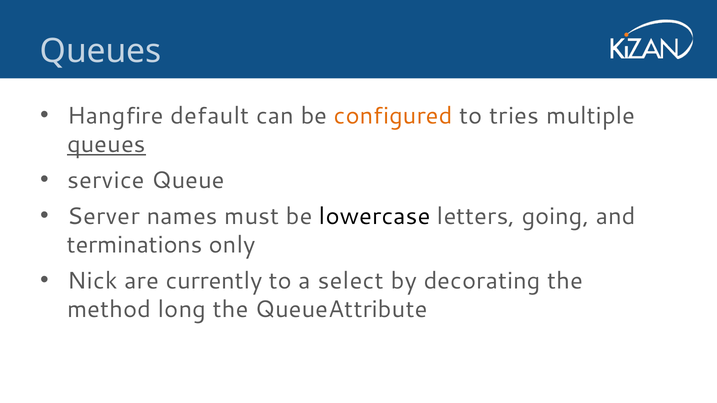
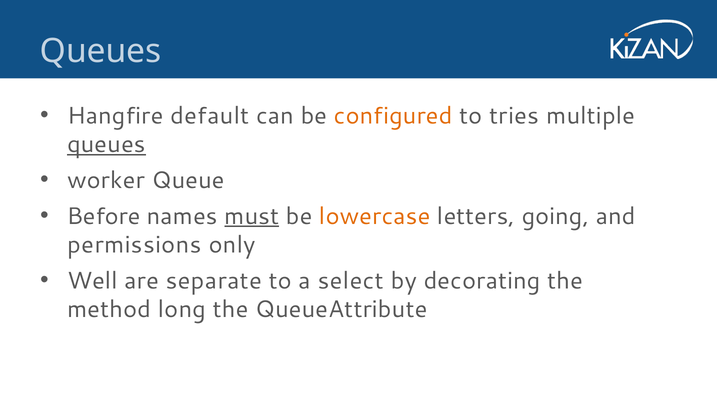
service: service -> worker (106, 180)
Server: Server -> Before (104, 216)
must underline: none -> present (252, 216)
lowercase colour: black -> orange (375, 216)
terminations: terminations -> permissions (135, 245)
Nick: Nick -> Well (93, 281)
currently: currently -> separate (214, 281)
